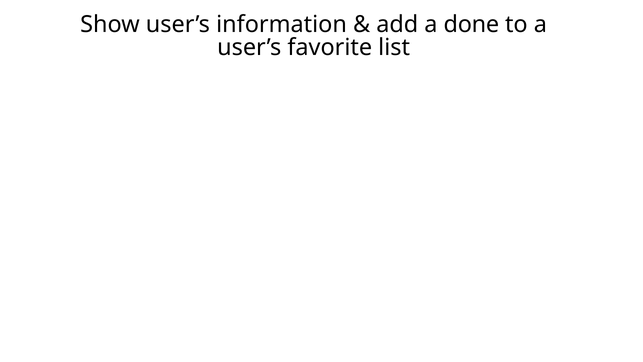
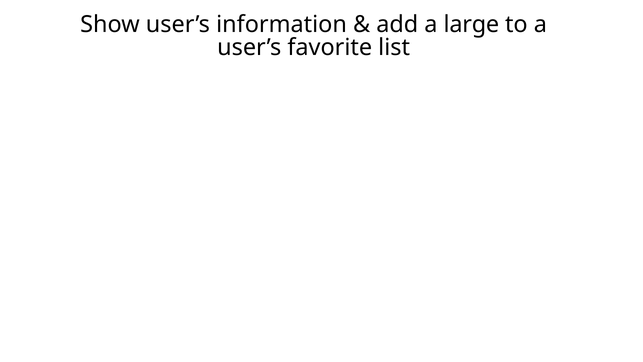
done: done -> large (471, 25)
